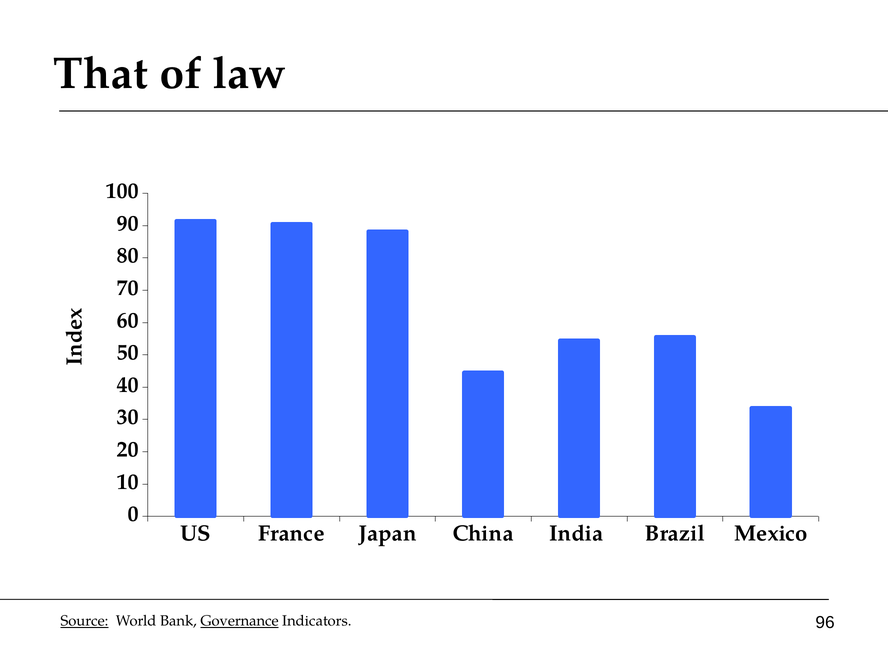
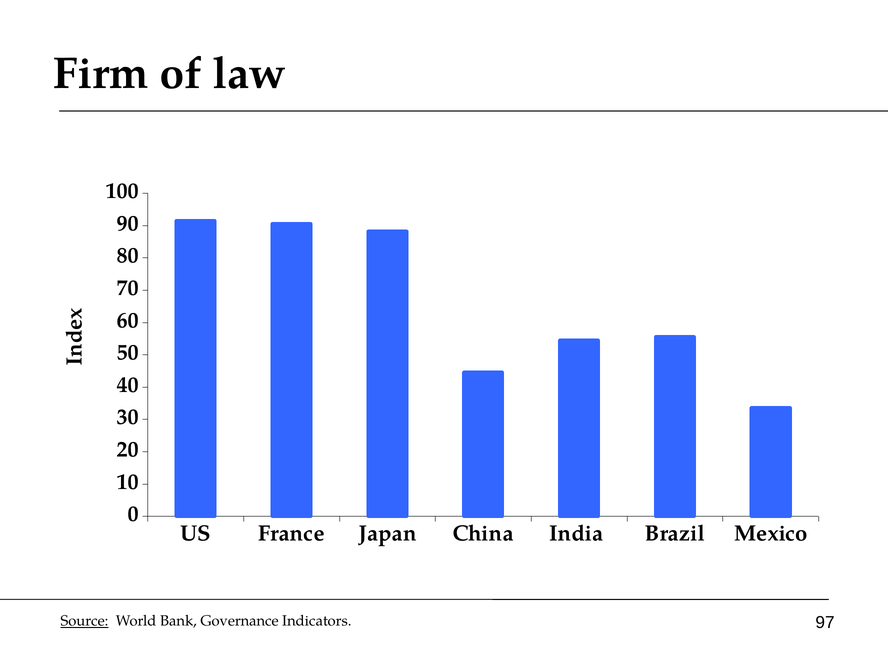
That: That -> Firm (101, 73)
Governance underline: present -> none (240, 621)
96: 96 -> 97 (825, 623)
